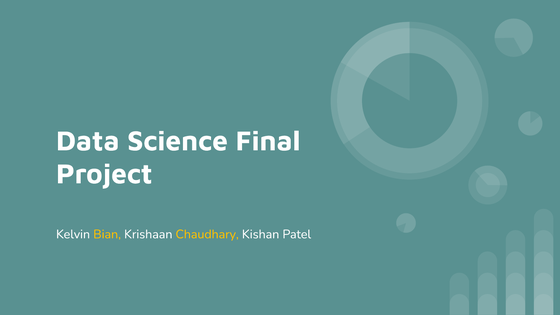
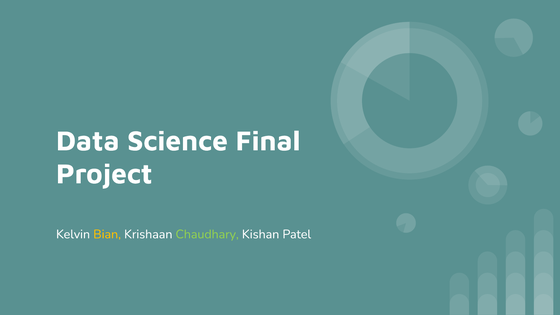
Chaudhary colour: yellow -> light green (207, 234)
